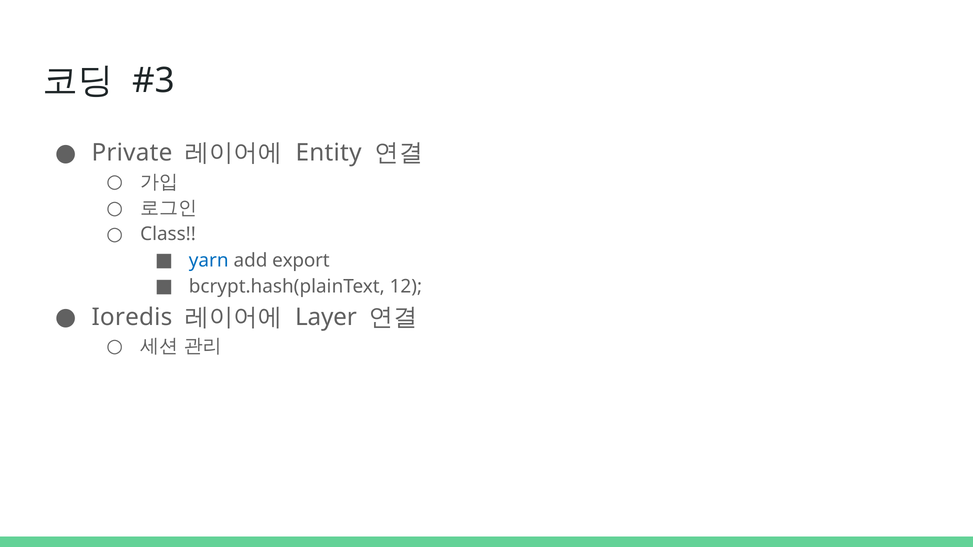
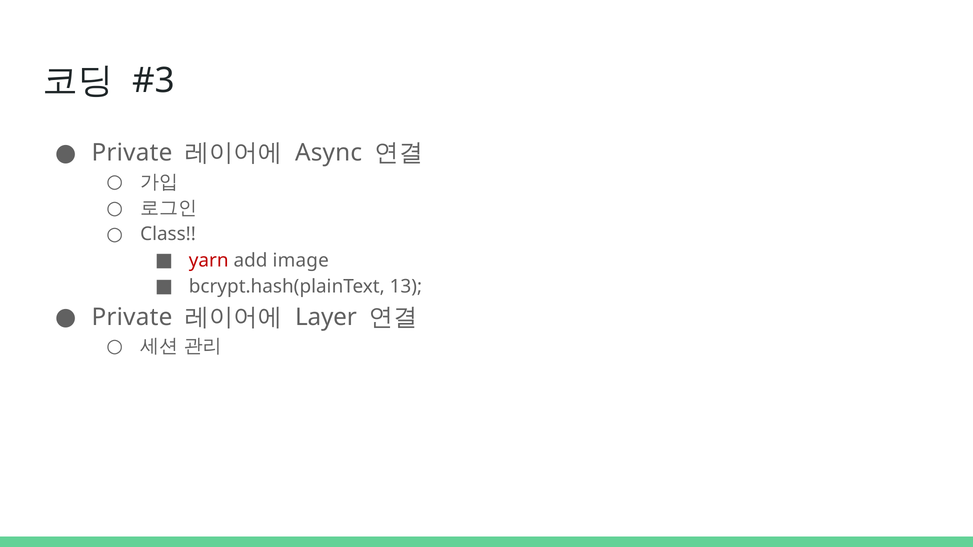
Entity: Entity -> Async (329, 153)
yarn colour: blue -> red (209, 261)
export: export -> image (301, 261)
12: 12 -> 13 (406, 287)
Ioredis: Ioredis -> Private (132, 317)
